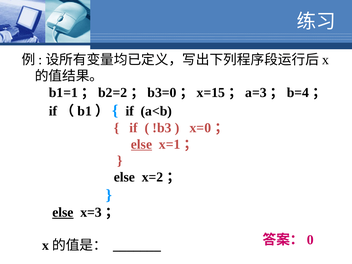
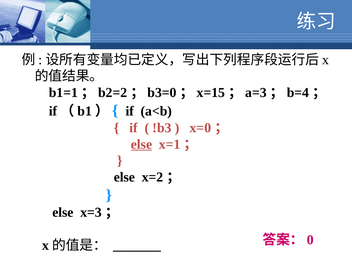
else underline: present -> none (63, 212)
